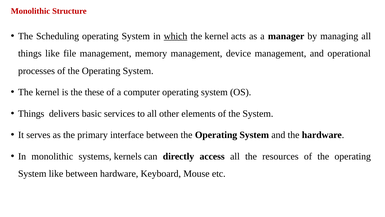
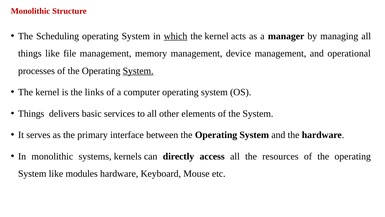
System underline: none -> present (138, 71)
these: these -> links (94, 92)
like between: between -> modules (82, 173)
